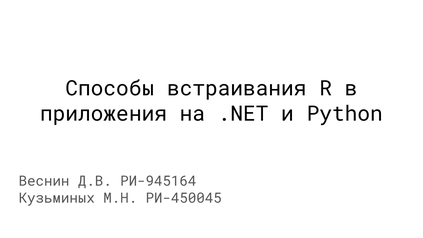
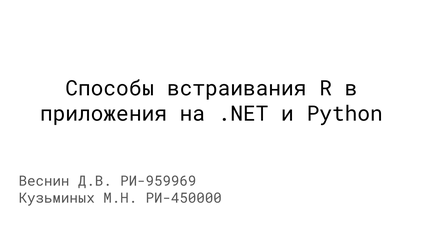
РИ-945164: РИ-945164 -> РИ-959969 (158, 181)
РИ-450045: РИ-450045 -> РИ-450000 (184, 198)
